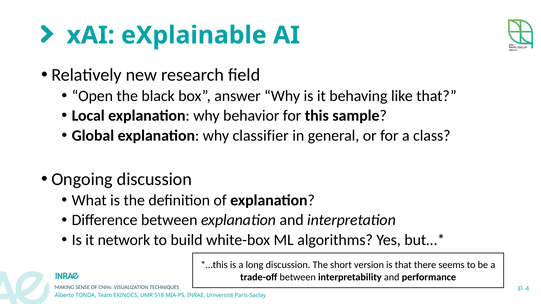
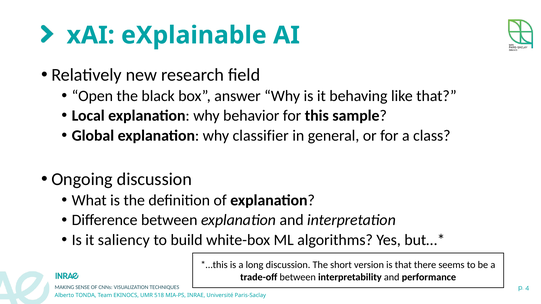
network: network -> saliency (124, 240)
